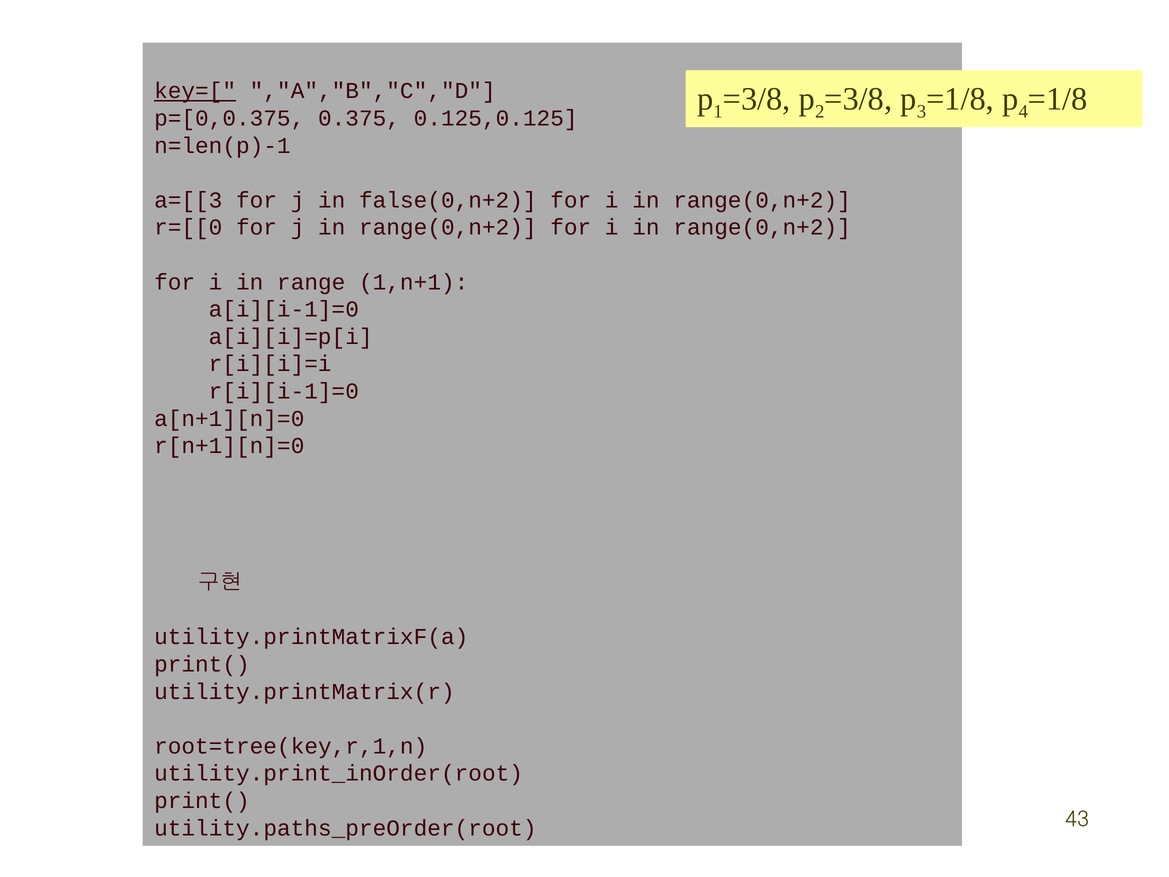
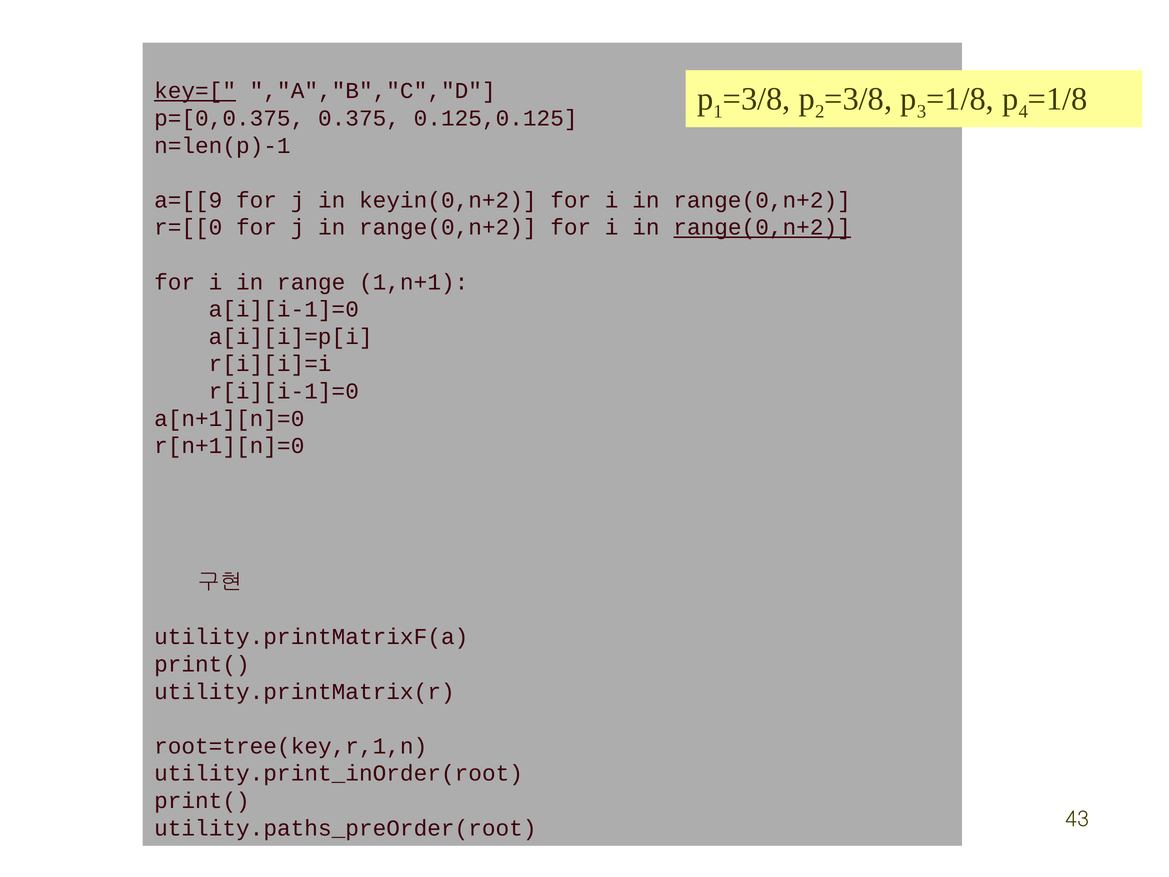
a=[[3: a=[[3 -> a=[[9 (188, 200)
false(0,n+2: false(0,n+2 -> keyin(0,n+2 (448, 200)
range(0,n+2 underline: none -> present (762, 227)
